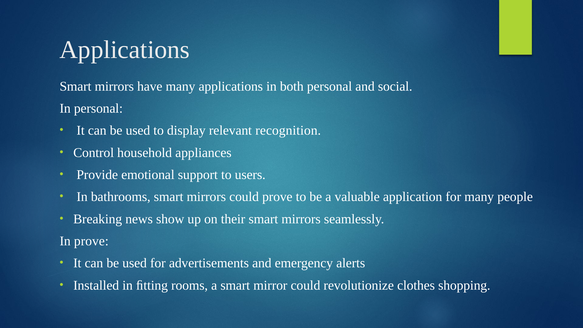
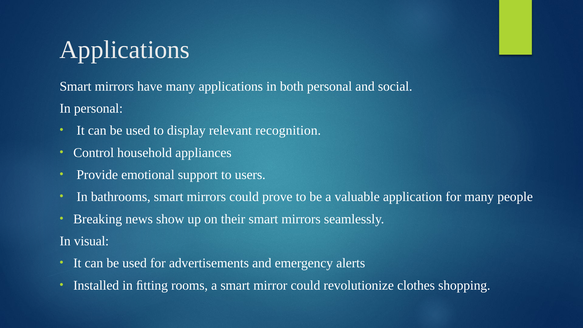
In prove: prove -> visual (91, 241)
